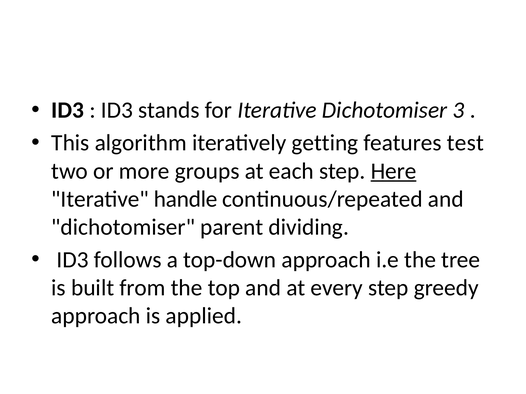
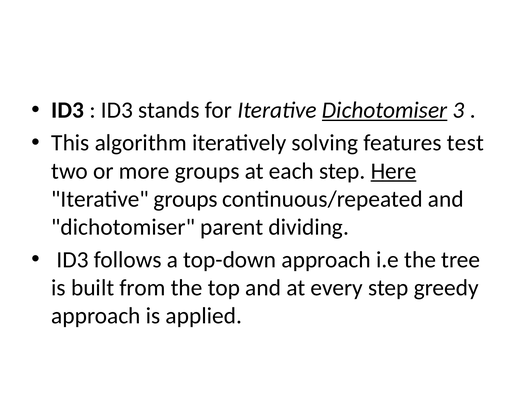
Dichotomiser underline: none -> present (385, 110)
getting: getting -> solving (325, 143)
Iterative handle: handle -> groups (186, 199)
